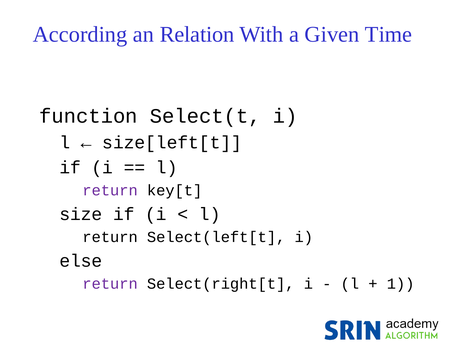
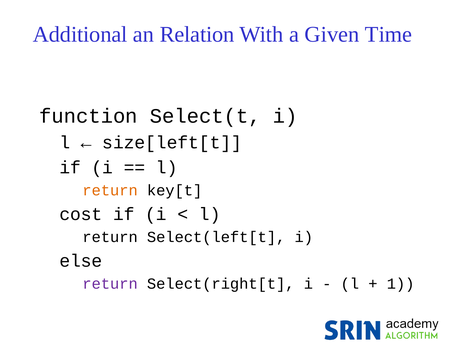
According: According -> Additional (80, 34)
return colour: purple -> orange (110, 190)
size: size -> cost (81, 214)
